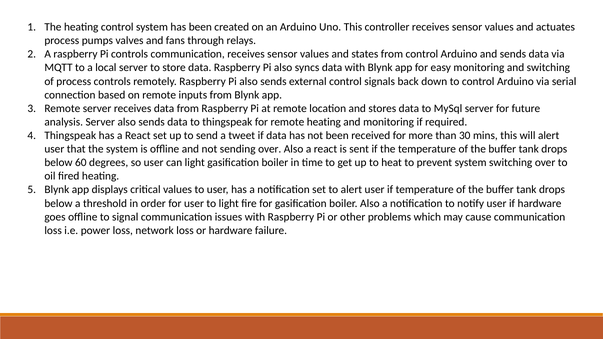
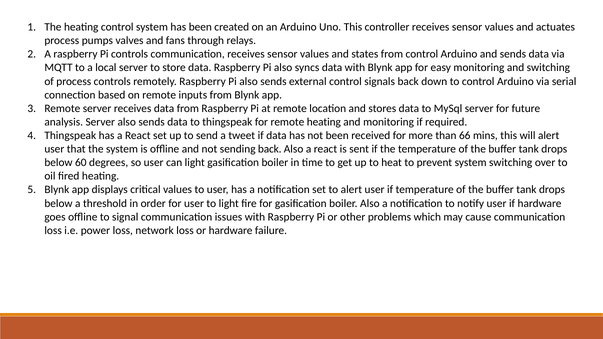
30: 30 -> 66 (465, 136)
sending over: over -> back (270, 149)
